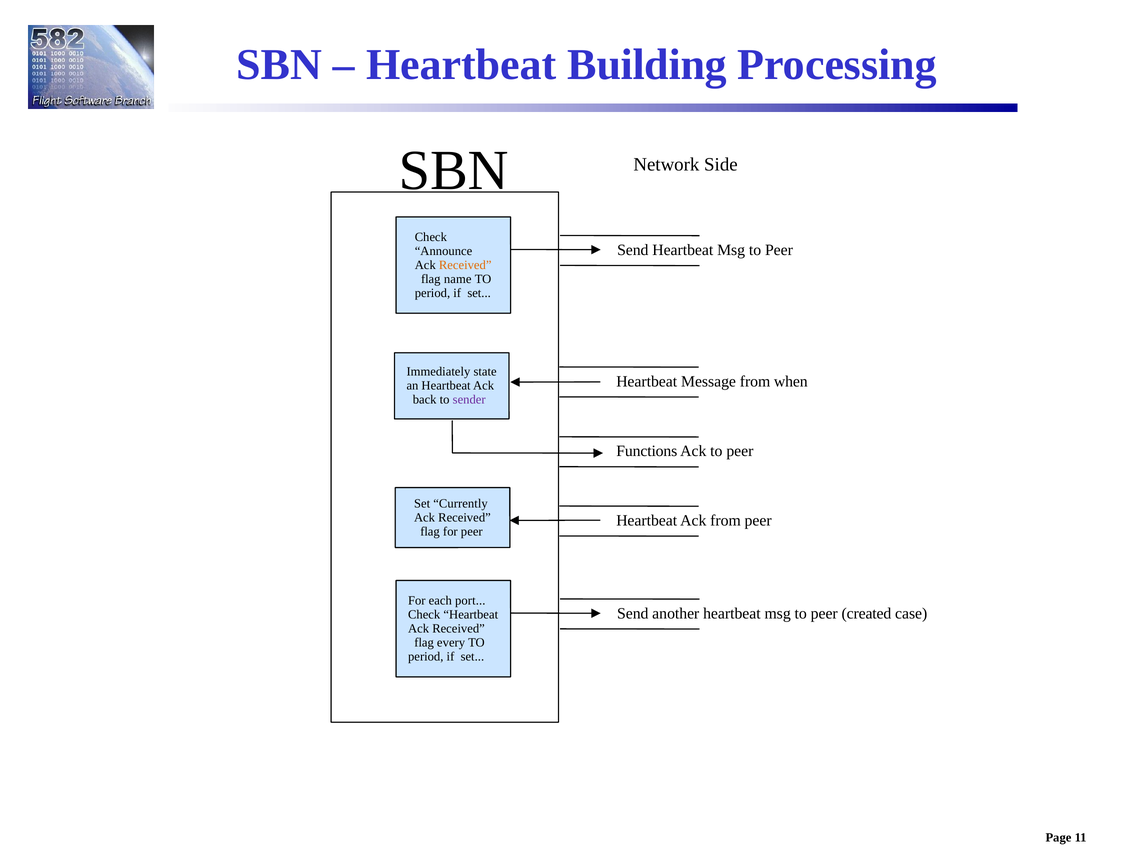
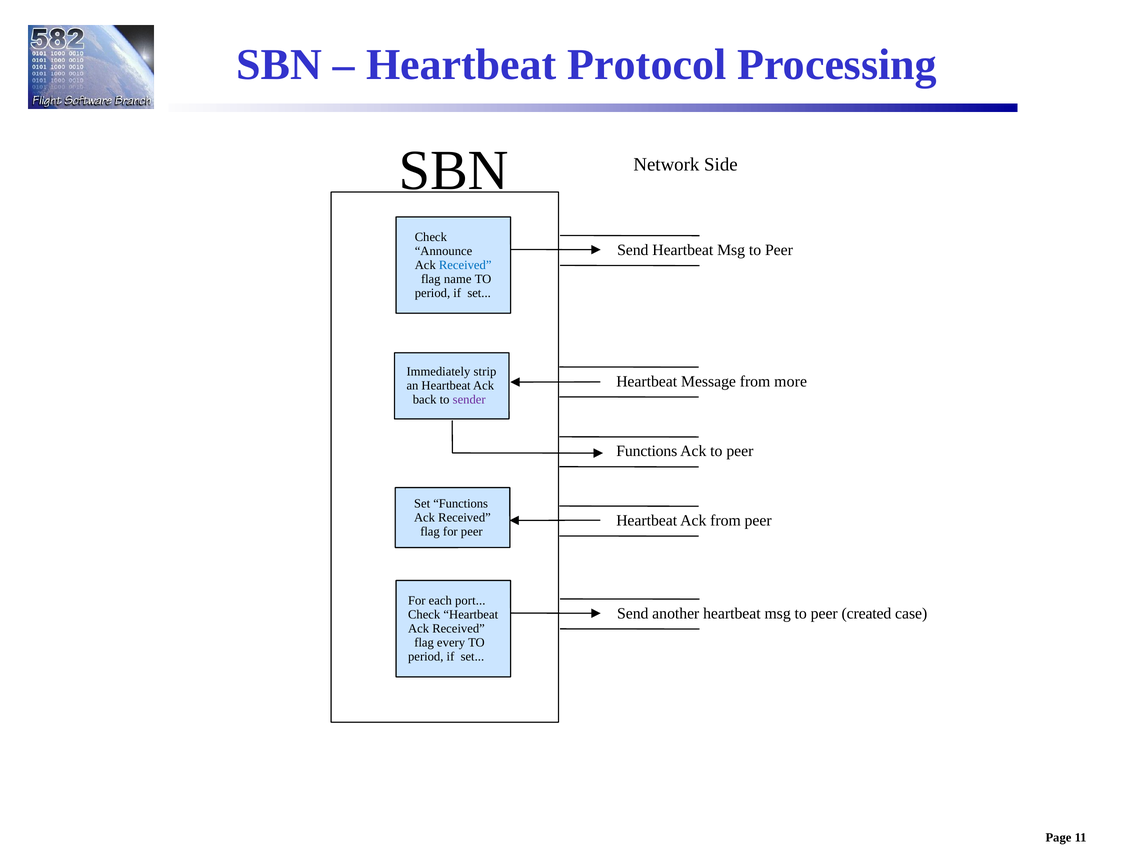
Building: Building -> Protocol (647, 65)
Received colour: orange -> blue (465, 265)
state: state -> strip (485, 372)
when: when -> more (791, 382)
Set Currently: Currently -> Functions (461, 504)
